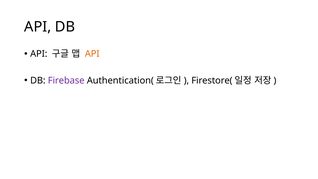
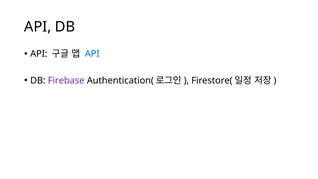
API colour: orange -> blue (92, 54)
